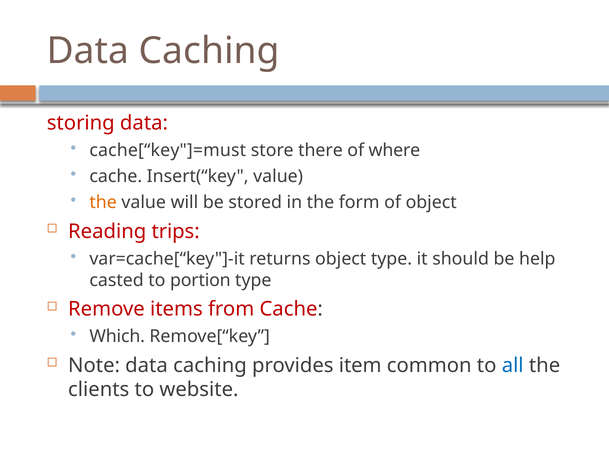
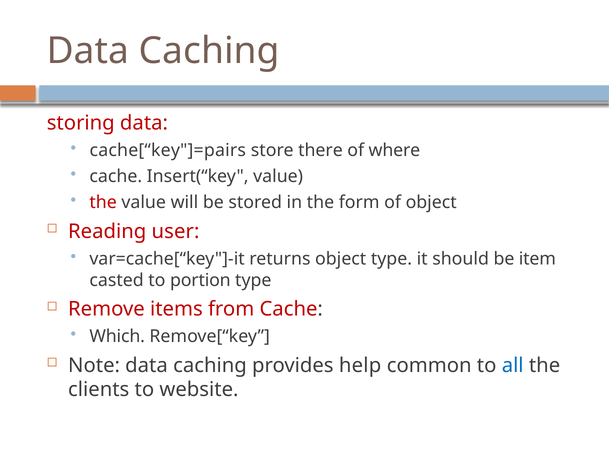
cache[“key"]=must: cache[“key"]=must -> cache[“key"]=pairs (168, 150)
the colour: orange -> red (103, 202)
trips: trips -> user (176, 231)
help: help -> item (537, 259)
item: item -> help (360, 365)
